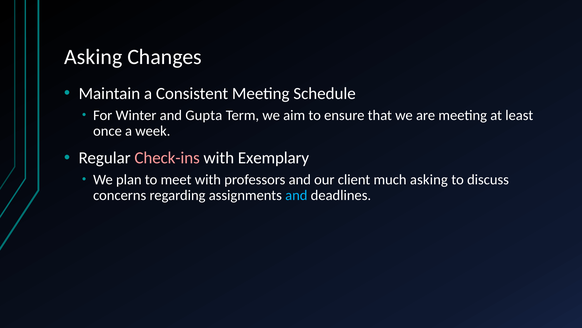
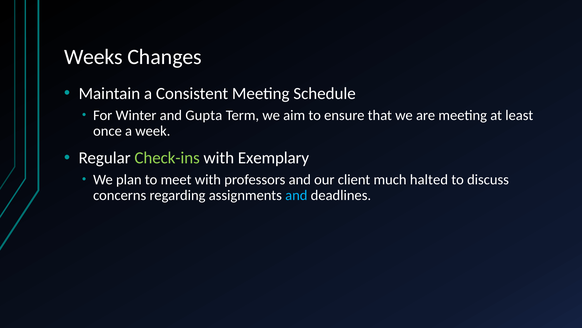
Asking: Asking -> Weeks (93, 57)
Check-ins colour: pink -> light green (167, 158)
much asking: asking -> halted (429, 179)
